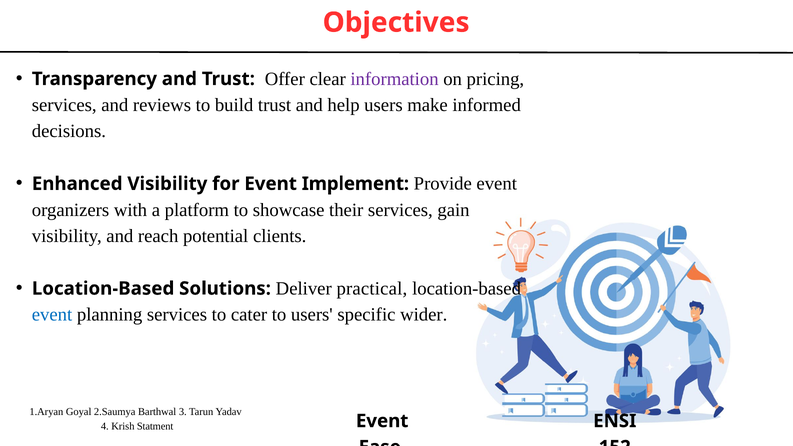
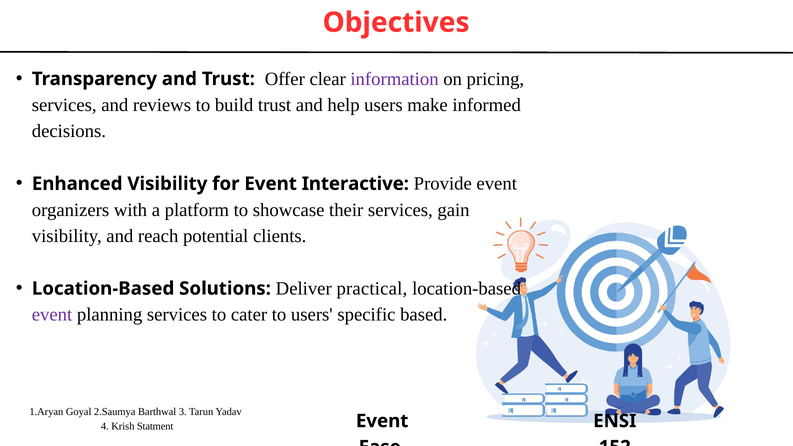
Implement: Implement -> Interactive (355, 184)
event colour: blue -> purple (52, 315)
wider: wider -> based (424, 315)
